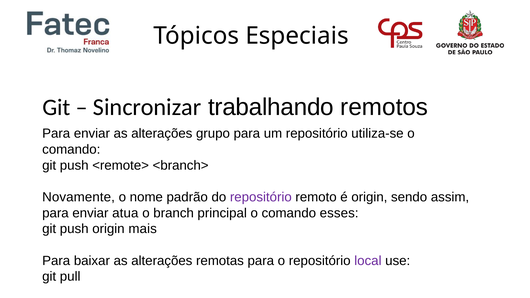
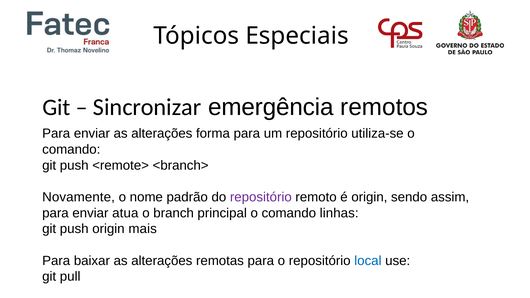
trabalhando: trabalhando -> emergência (271, 107)
grupo: grupo -> forma (213, 134)
esses: esses -> linhas (339, 213)
local colour: purple -> blue (368, 261)
